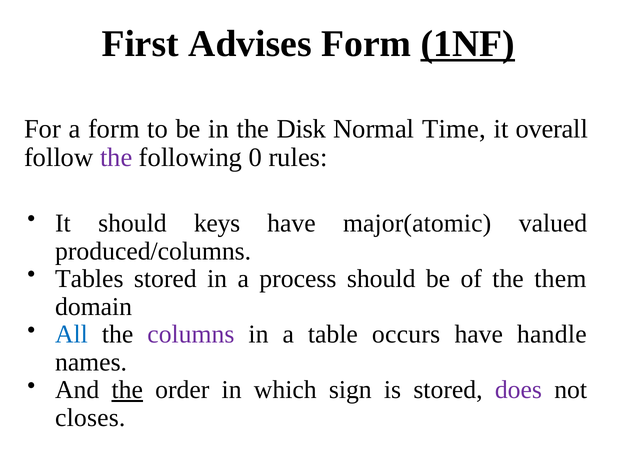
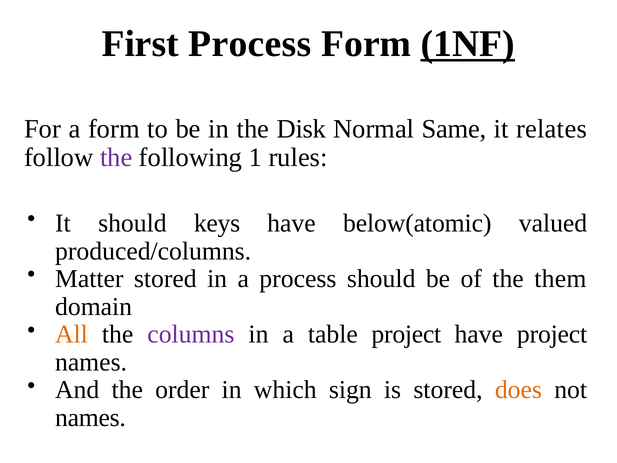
First Advises: Advises -> Process (250, 44)
Time: Time -> Same (454, 129)
overall: overall -> relates (552, 129)
0: 0 -> 1 (255, 158)
major(atomic: major(atomic -> below(atomic (417, 223)
Tables: Tables -> Matter (89, 279)
All colour: blue -> orange (71, 334)
table occurs: occurs -> project (406, 334)
have handle: handle -> project (552, 334)
the underline: present -> none (127, 390)
does colour: purple -> orange (518, 390)
closes: closes -> names (90, 417)
